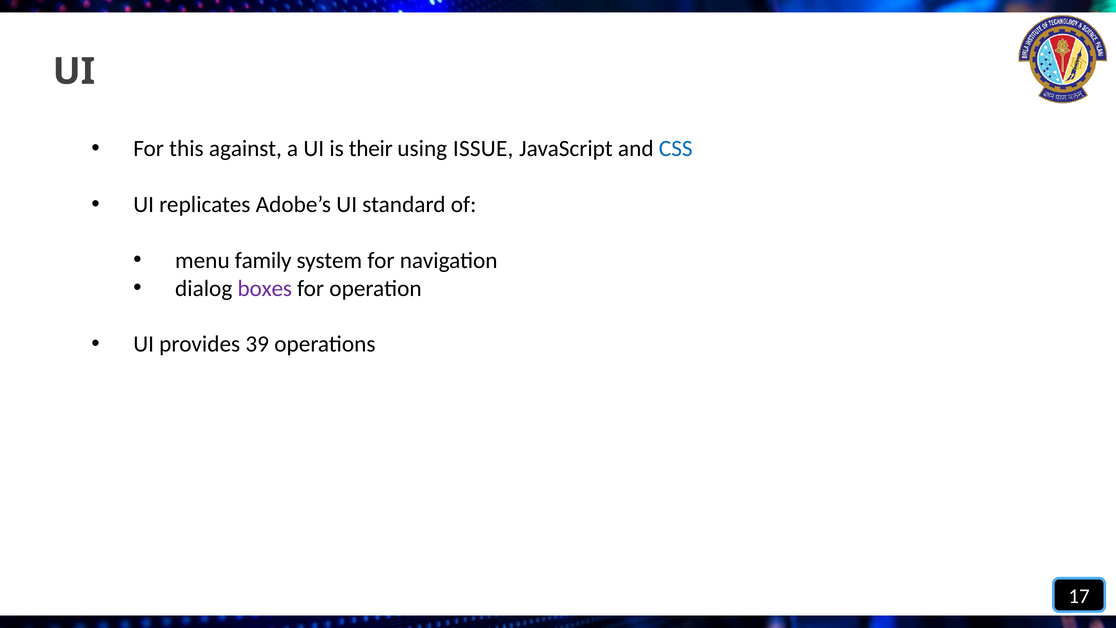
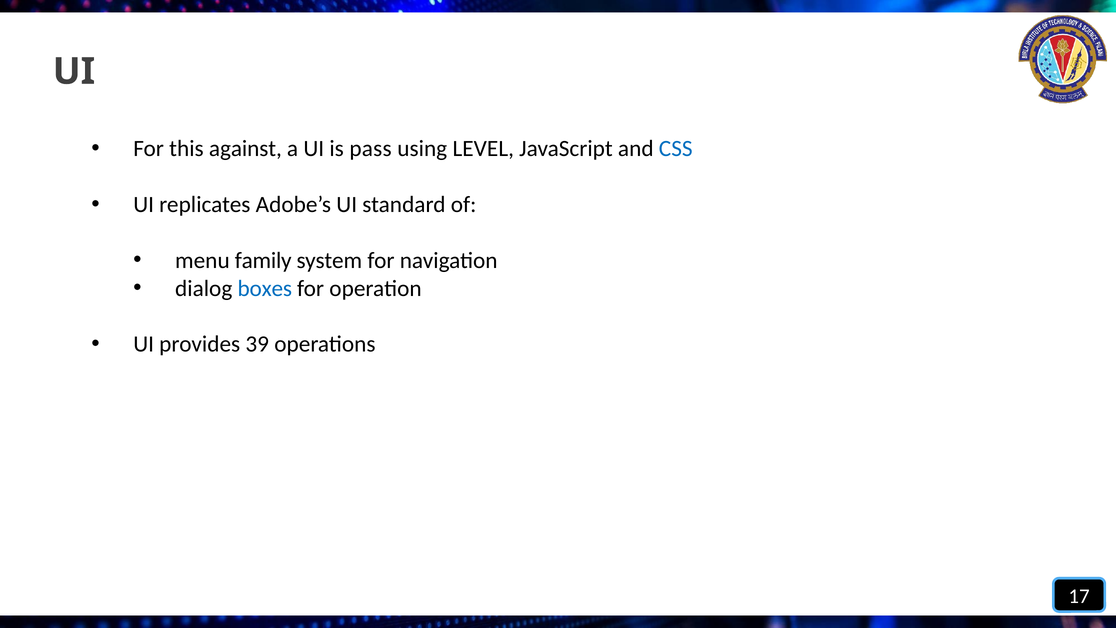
their: their -> pass (371, 149)
ISSUE: ISSUE -> LEVEL (483, 149)
boxes colour: purple -> blue (265, 288)
